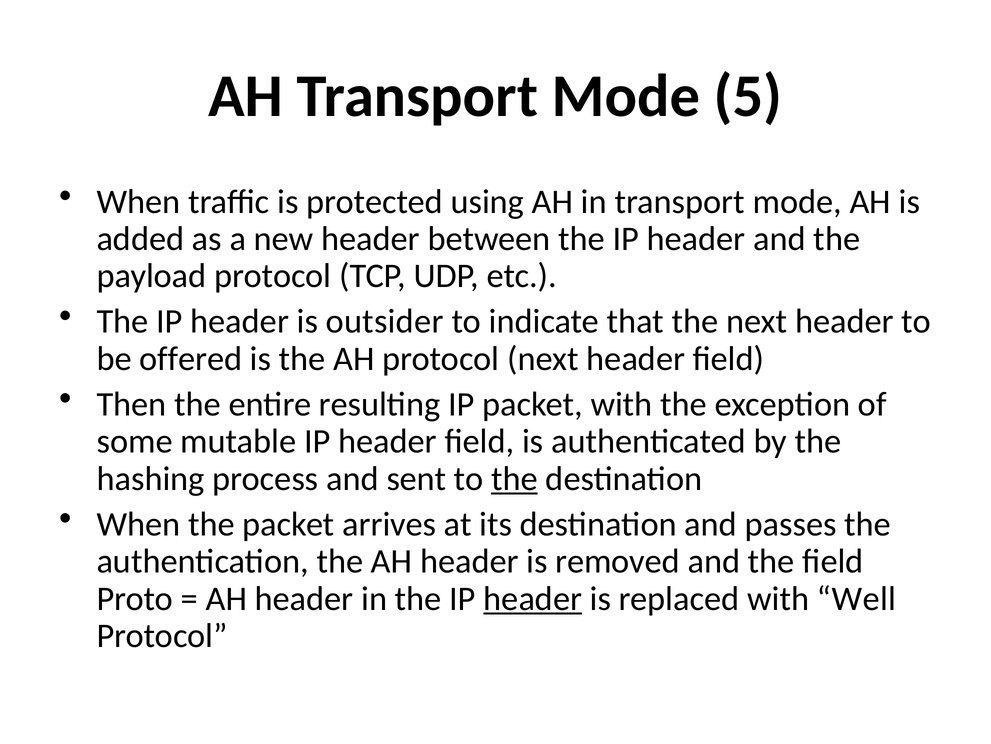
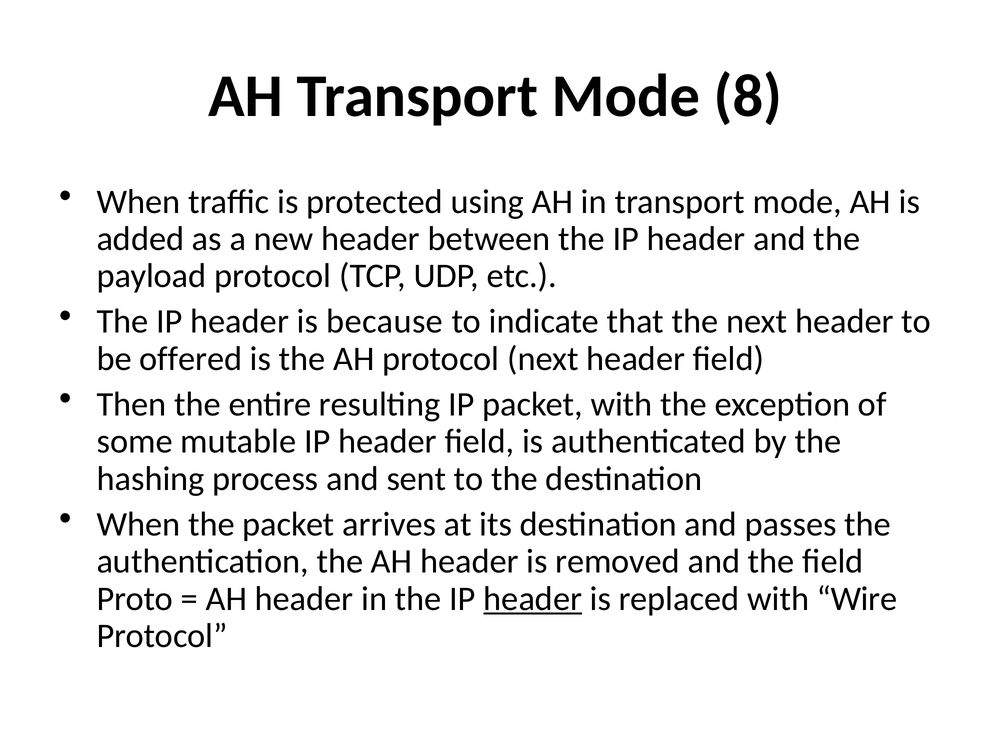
5: 5 -> 8 (748, 96)
outsider: outsider -> because (385, 321)
the underline: present -> none (514, 478)
Well: Well -> Wire (857, 598)
